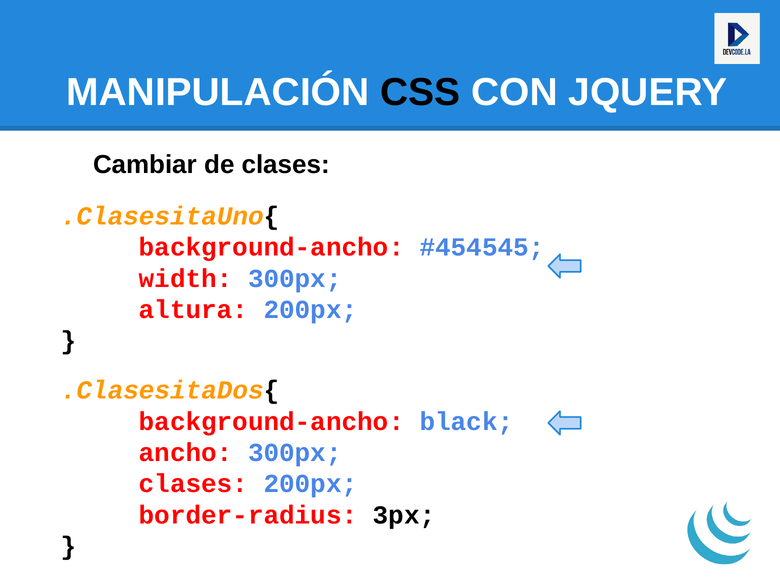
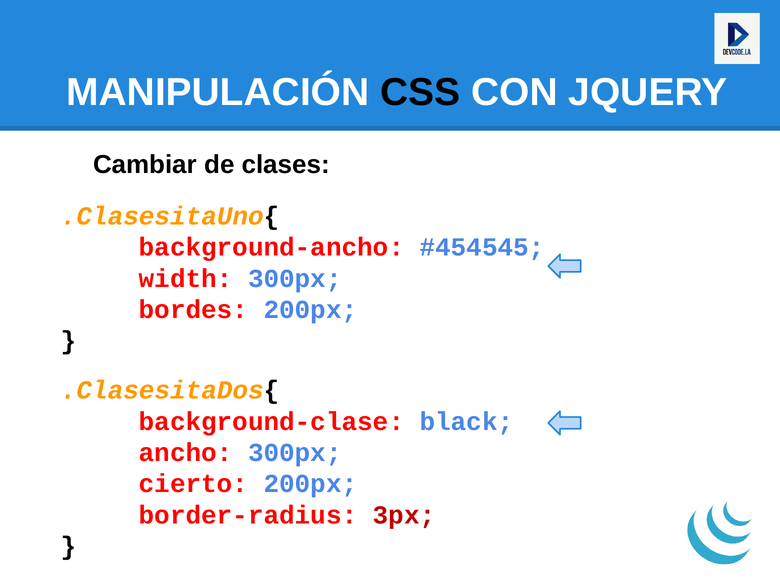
altura: altura -> bordes (193, 310)
background-ancho: background-ancho -> background-clase (271, 421)
clases: clases -> cierto (193, 484)
3px colour: black -> red (404, 515)
